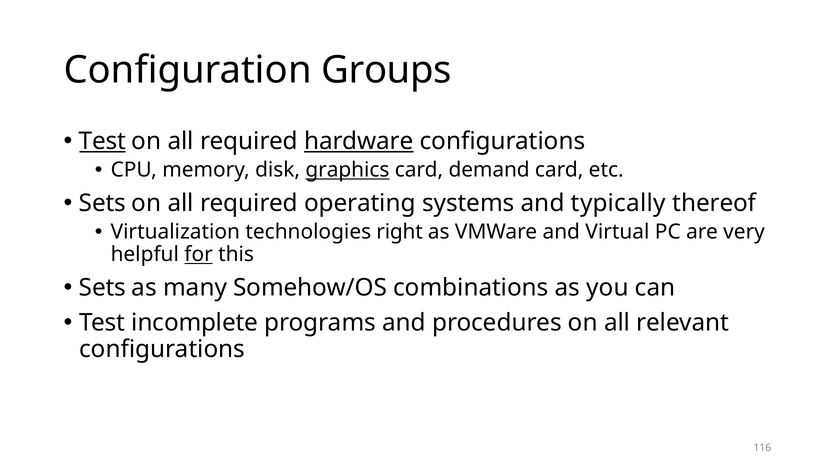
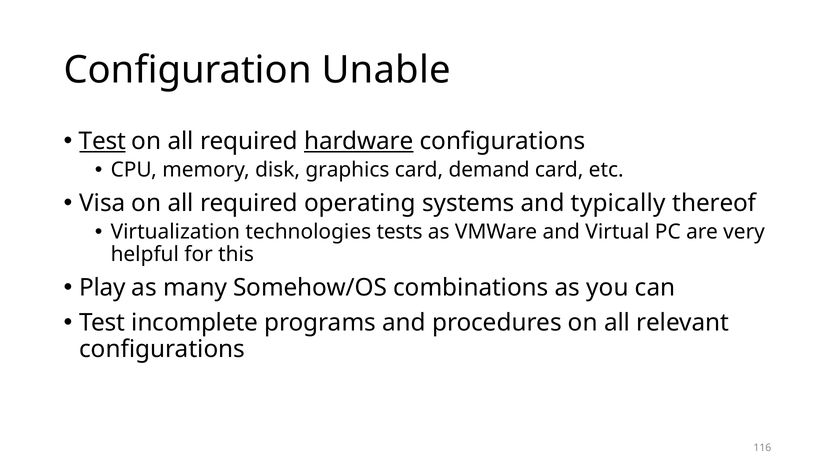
Groups: Groups -> Unable (386, 70)
graphics underline: present -> none (347, 170)
Sets: Sets -> Visa (102, 203)
right: right -> tests (400, 232)
for underline: present -> none (199, 254)
Sets: Sets -> Play (102, 287)
